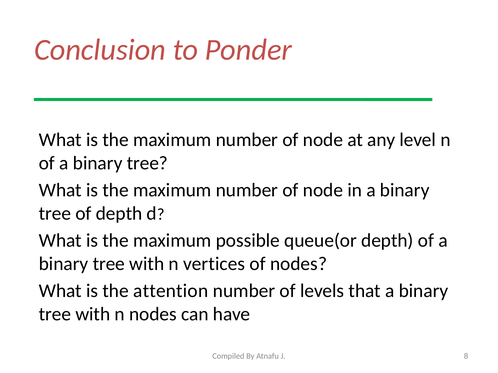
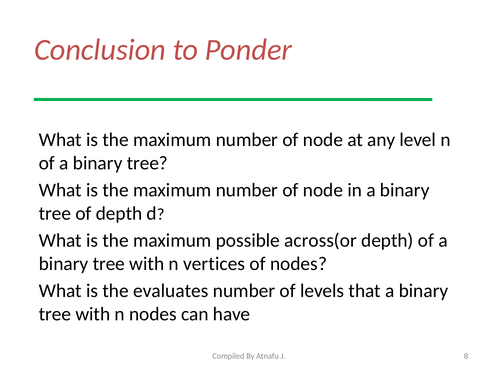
queue(or: queue(or -> across(or (321, 241)
attention: attention -> evaluates (171, 291)
